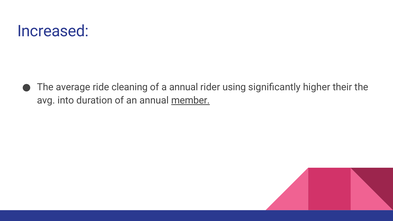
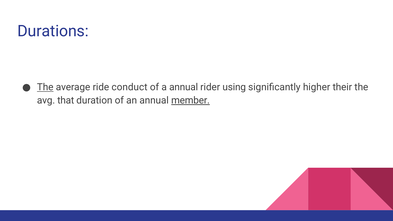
Increased: Increased -> Durations (53, 31)
The underline: none -> present (45, 87)
cleaning: cleaning -> conduct (130, 87)
into: into -> that (66, 100)
